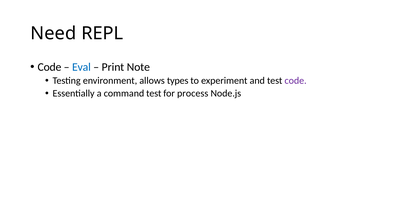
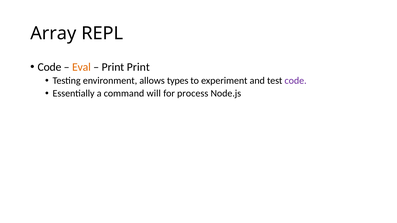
Need: Need -> Array (53, 33)
Eval colour: blue -> orange (81, 67)
Print Note: Note -> Print (138, 67)
command test: test -> will (154, 94)
